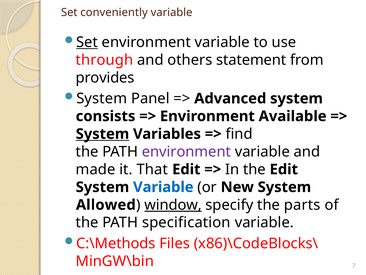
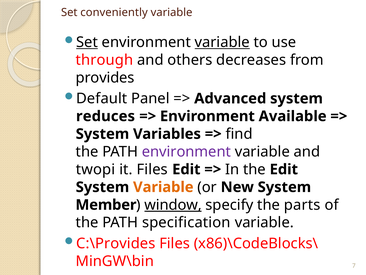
variable underline: none -> present (222, 42)
statement: statement -> decreases (251, 60)
System: System -> Default (102, 98)
consists: consists -> reduces (105, 116)
System underline: present -> none (102, 134)
made: made -> twopi (96, 169)
it That: That -> Files (152, 169)
Variable colour: blue -> orange (163, 187)
Allowed: Allowed -> Member (106, 205)
C:\Methods: C:\Methods -> C:\Provides (116, 243)
